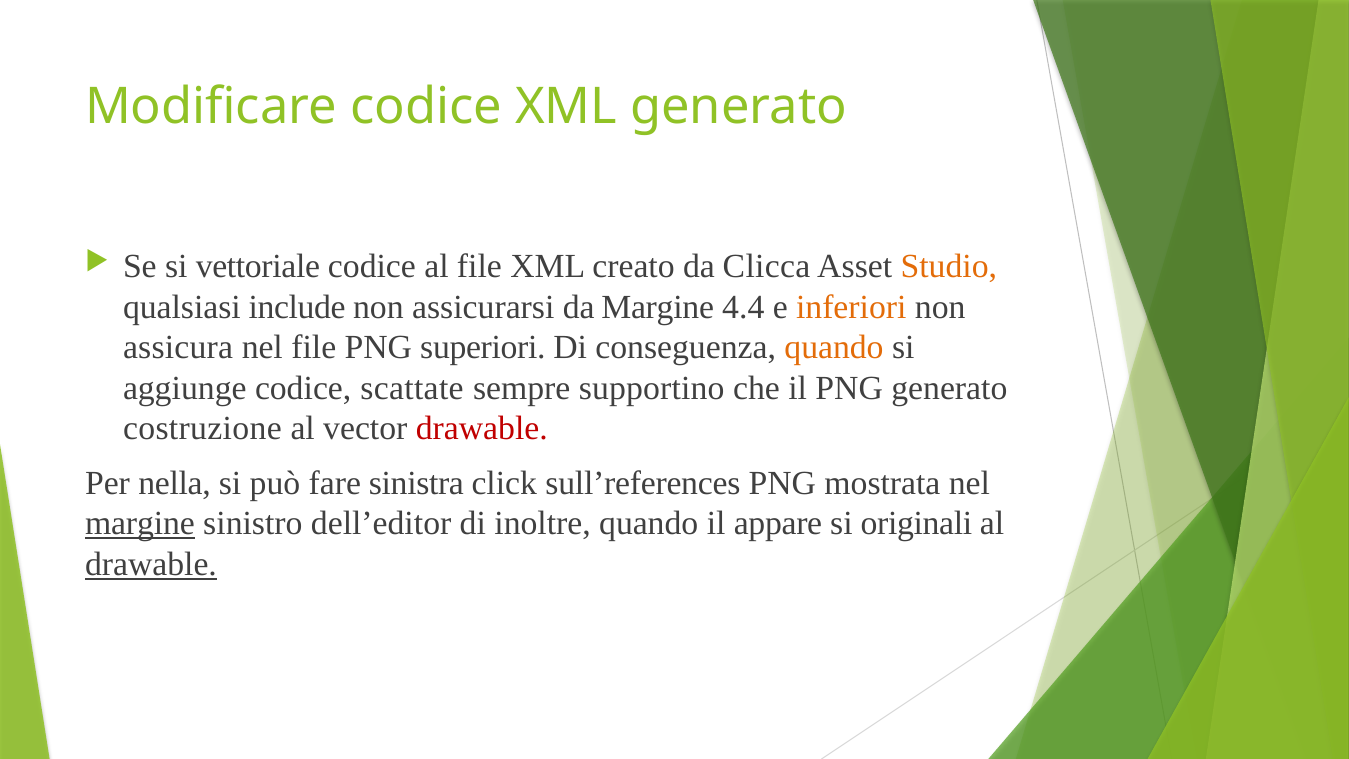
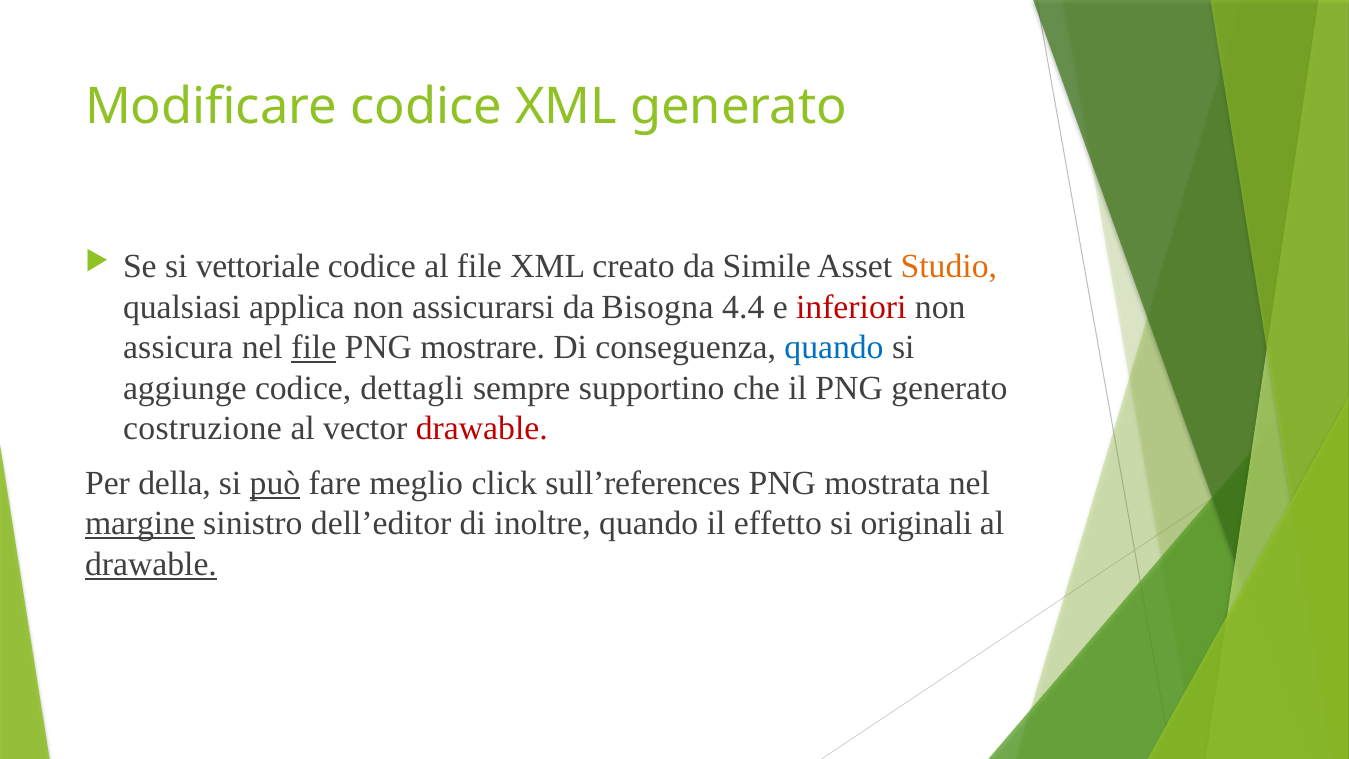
Clicca: Clicca -> Simile (767, 267)
include: include -> applica (297, 307)
da Margine: Margine -> Bisogna (657, 307)
inferiori colour: orange -> red (851, 307)
file underline: none -> present (314, 348)
superiori: superiori -> mostrare (483, 348)
quando colour: orange -> blue (834, 348)
scattate: scattate -> dettagli (412, 388)
nella: nella -> della (175, 483)
può underline: none -> present (275, 483)
sinistra: sinistra -> meglio (416, 483)
appare: appare -> effetto (778, 524)
